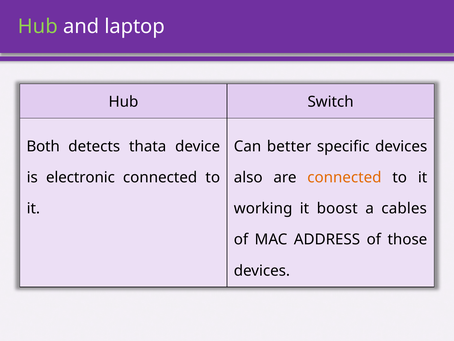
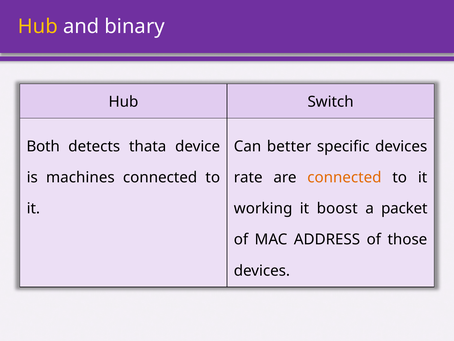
Hub colour: light green -> yellow (38, 26)
laptop: laptop -> binary (135, 26)
electronic: electronic -> machines (80, 177)
also: also -> rate (248, 177)
cables: cables -> packet (404, 208)
